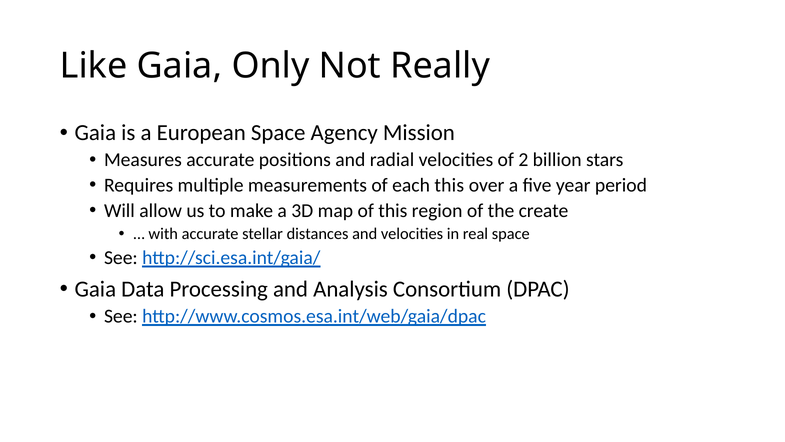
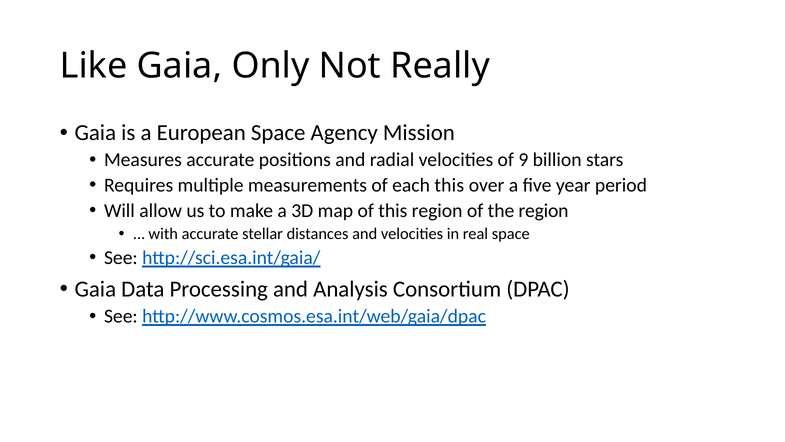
2: 2 -> 9 (523, 160)
the create: create -> region (543, 210)
